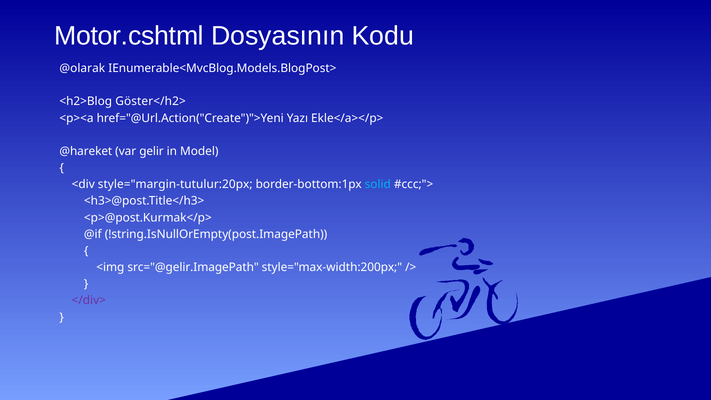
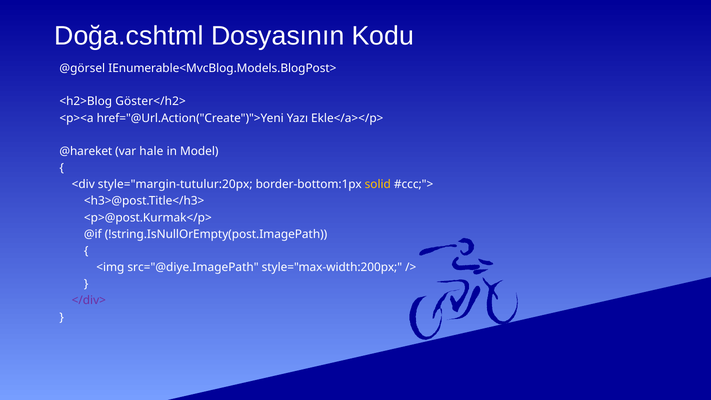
Motor.cshtml: Motor.cshtml -> Doğa.cshtml (129, 36)
@olarak: @olarak -> @görsel (82, 68)
gelir: gelir -> hale (151, 151)
solid colour: light blue -> yellow (378, 184)
src="@gelir.ImagePath: src="@gelir.ImagePath -> src="@diye.ImagePath (193, 267)
